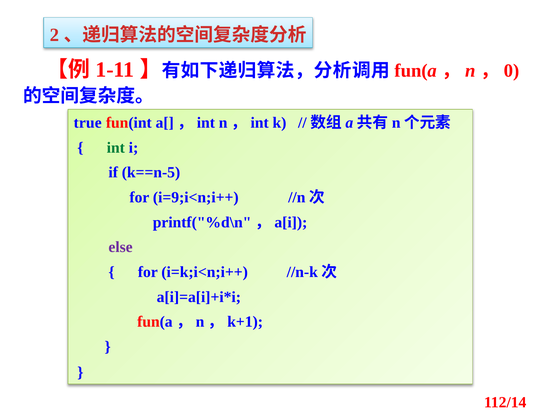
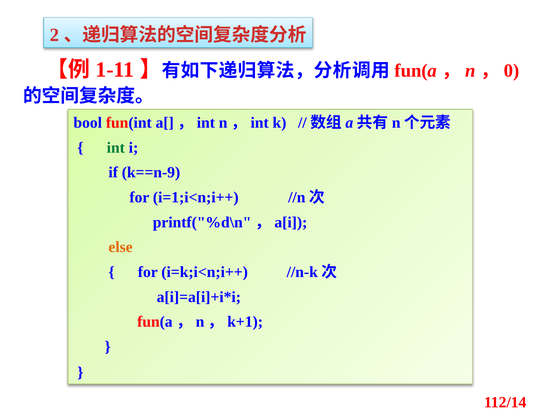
true: true -> bool (88, 123)
k==n-5: k==n-5 -> k==n-9 (151, 172)
i=9;i<n;i++: i=9;i<n;i++ -> i=1;i<n;i++ (196, 197)
else colour: purple -> orange (121, 247)
